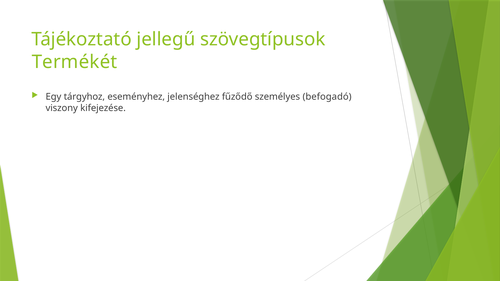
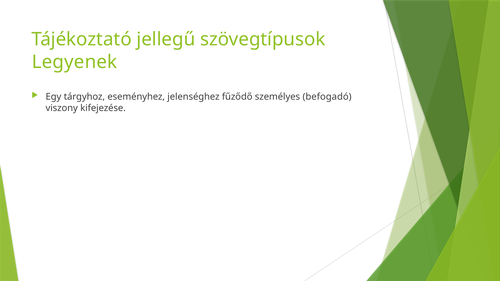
Termékét: Termékét -> Legyenek (74, 62)
